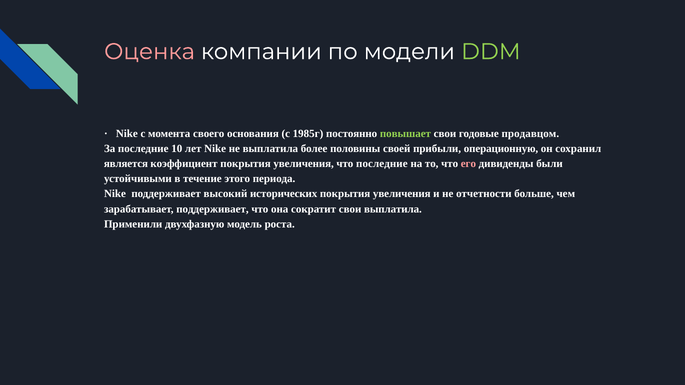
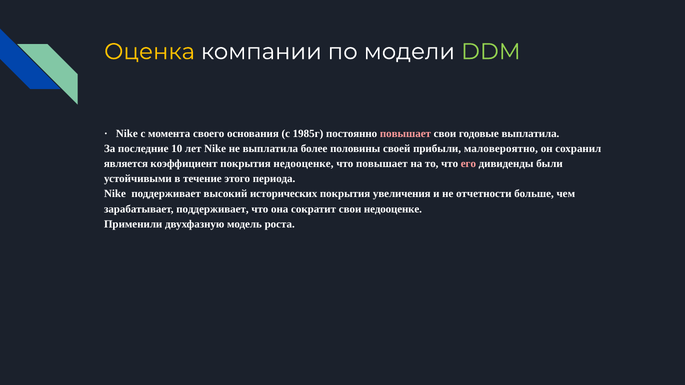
Оценка colour: pink -> yellow (149, 52)
повышает colour: light green -> pink (405, 134)
годовые продавцом: продавцом -> выплатила (530, 134)
операционную: операционную -> маловероятно (501, 149)
коэффициент покрытия увеличения: увеличения -> недооценке (304, 164)
что последние: последние -> повышает (382, 164)
свои выплатила: выплатила -> недооценке (393, 209)
